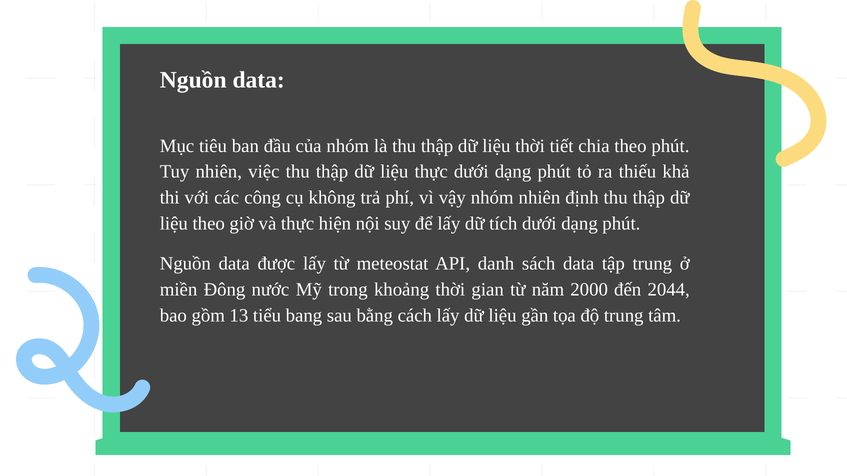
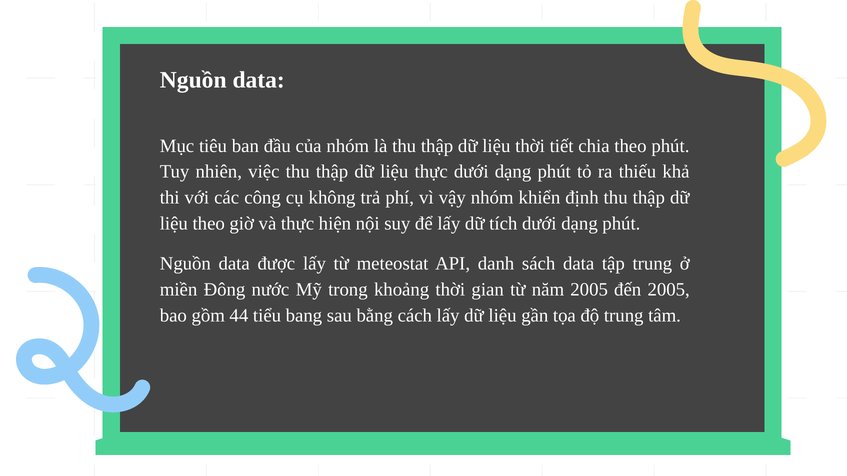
nhóm nhiên: nhiên -> khiển (539, 198)
năm 2000: 2000 -> 2005 (589, 290)
đến 2044: 2044 -> 2005 (669, 290)
13: 13 -> 44 (239, 316)
